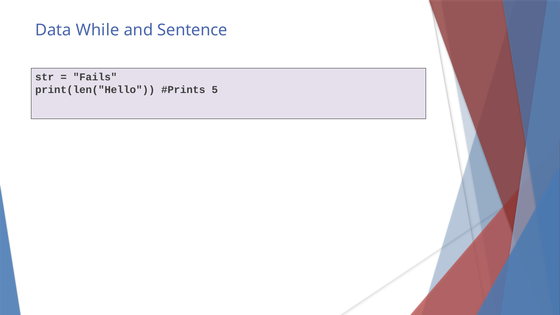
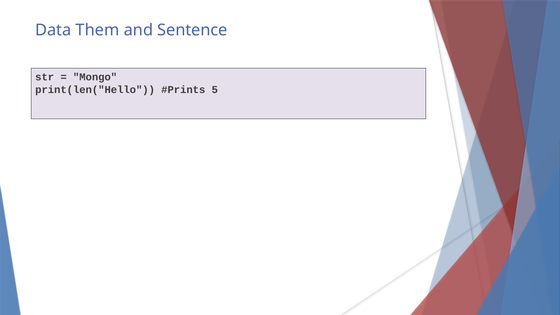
While: While -> Them (98, 30)
Fails: Fails -> Mongo (95, 77)
